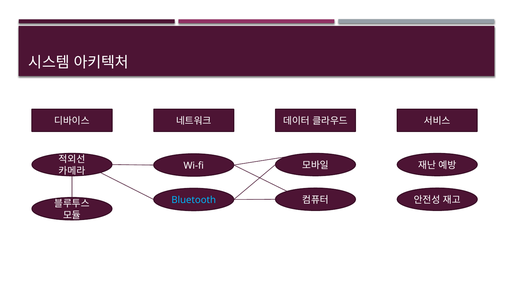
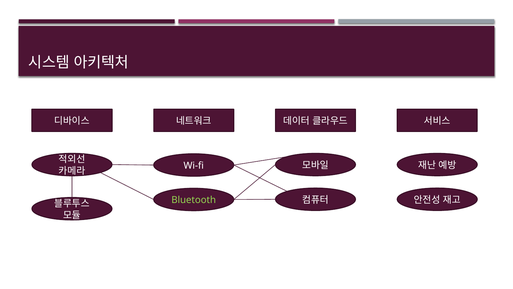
Bluetooth colour: light blue -> light green (194, 200)
